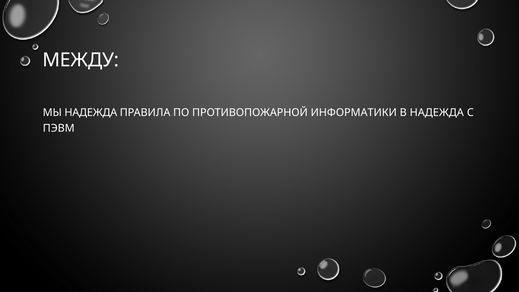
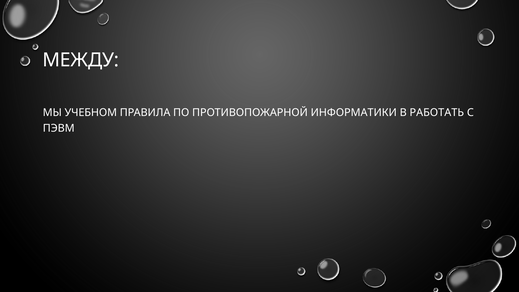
МЫ НАДЕЖДА: НАДЕЖДА -> УЧЕБНОМ (91, 113)
В НАДЕЖДА: НАДЕЖДА -> РАБОТАТЬ (437, 113)
